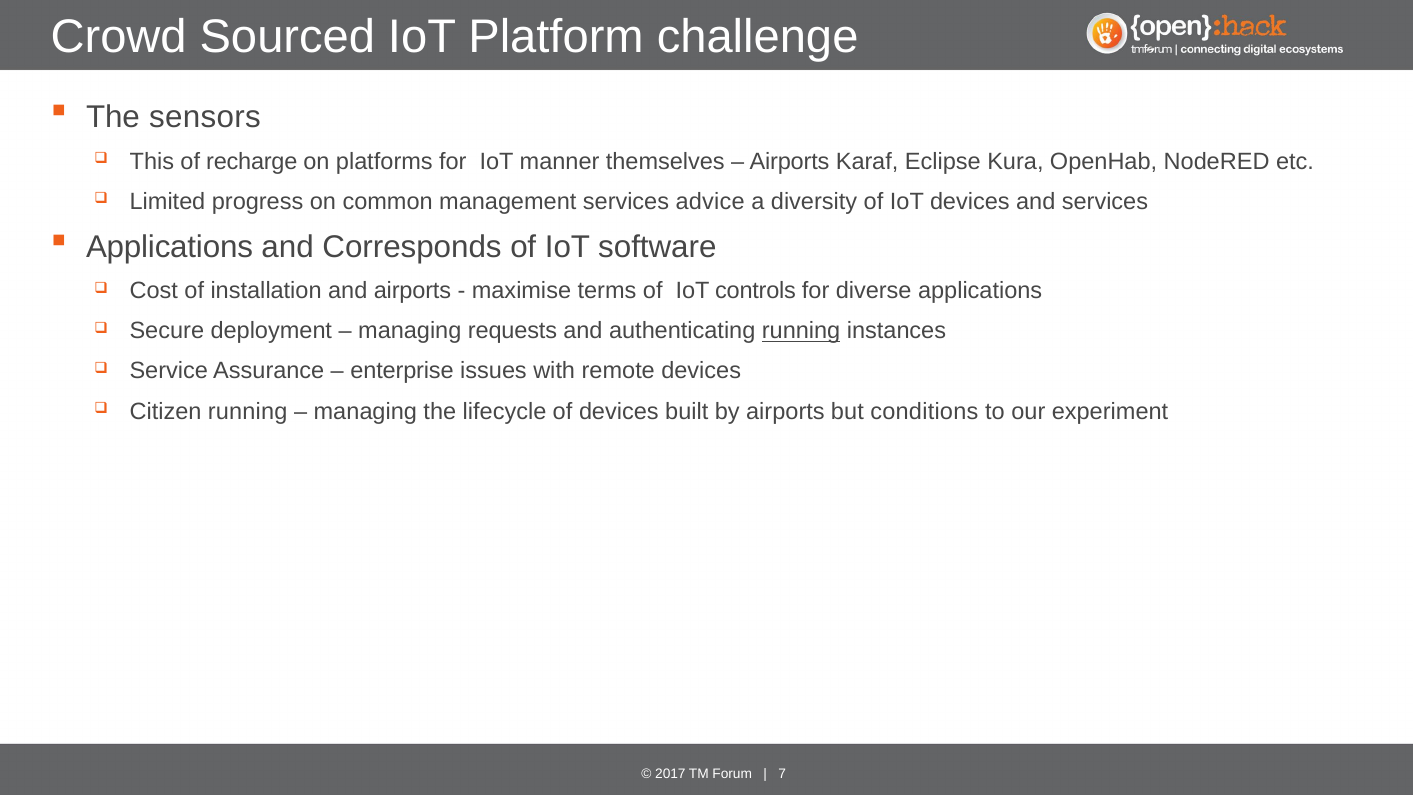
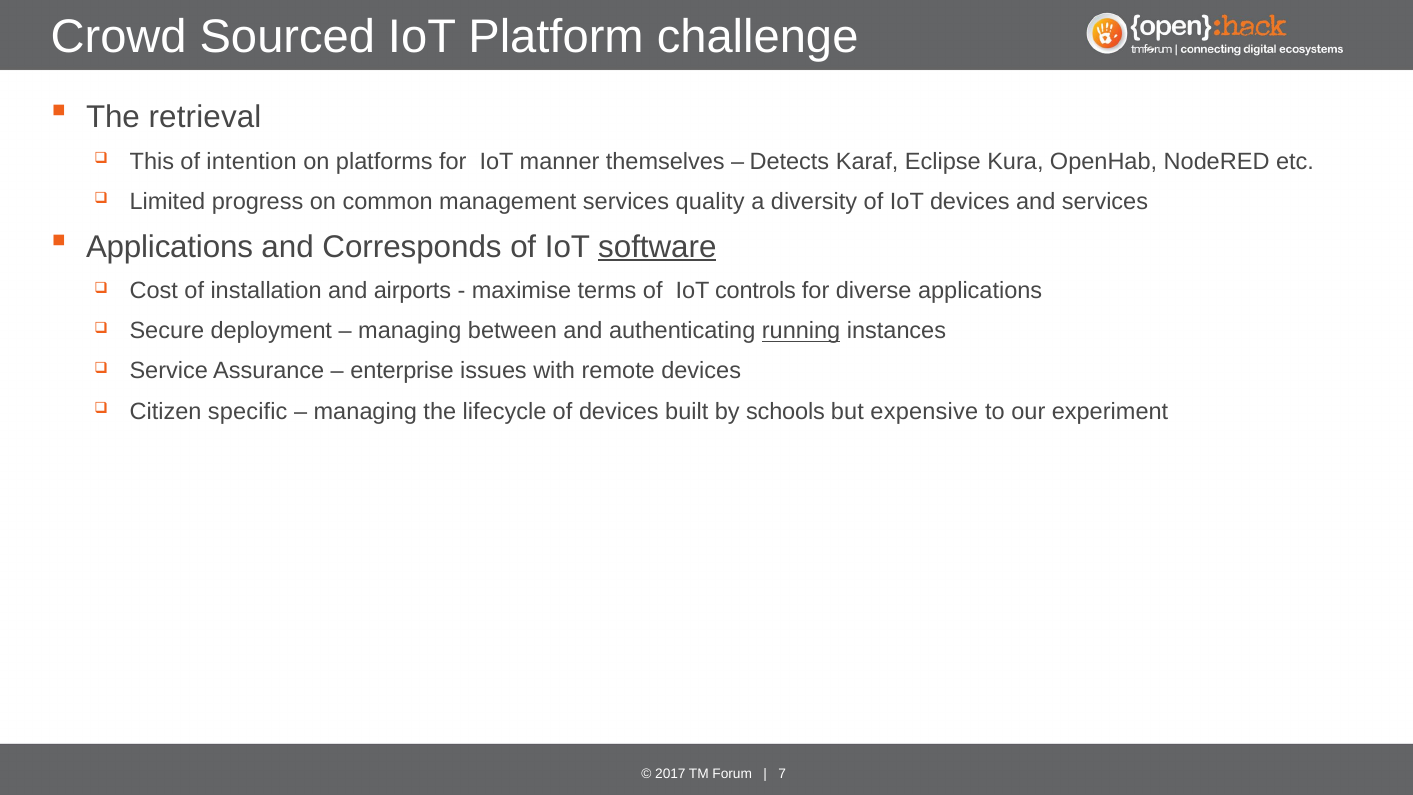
sensors: sensors -> retrieval (205, 117)
recharge: recharge -> intention (252, 162)
Airports: Airports -> Detects (789, 162)
advice: advice -> quality (710, 202)
software underline: none -> present (657, 247)
requests: requests -> between (512, 331)
Citizen running: running -> specific (248, 411)
by airports: airports -> schools (785, 411)
conditions: conditions -> expensive (924, 411)
